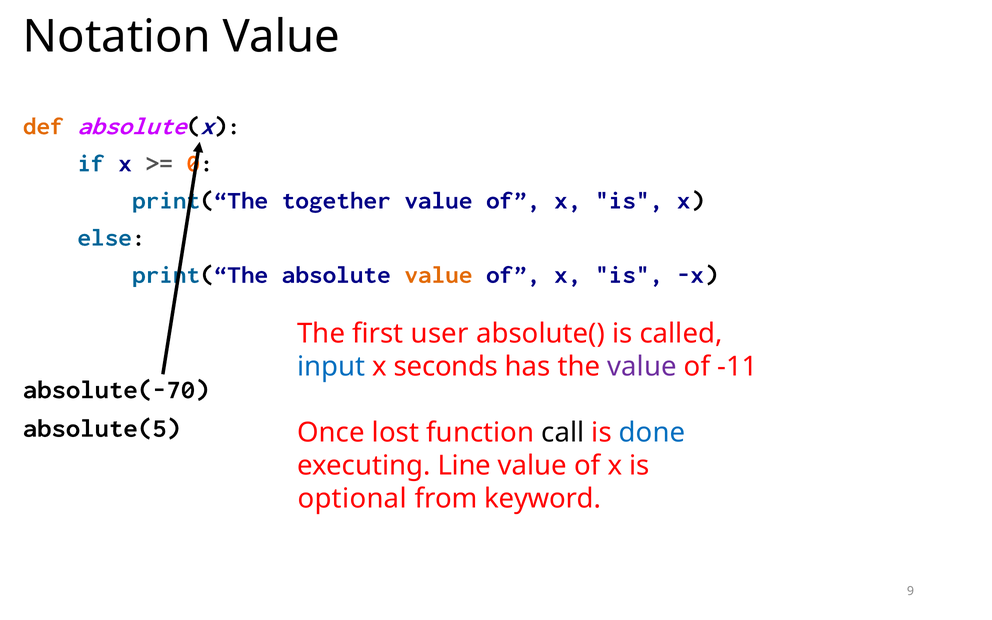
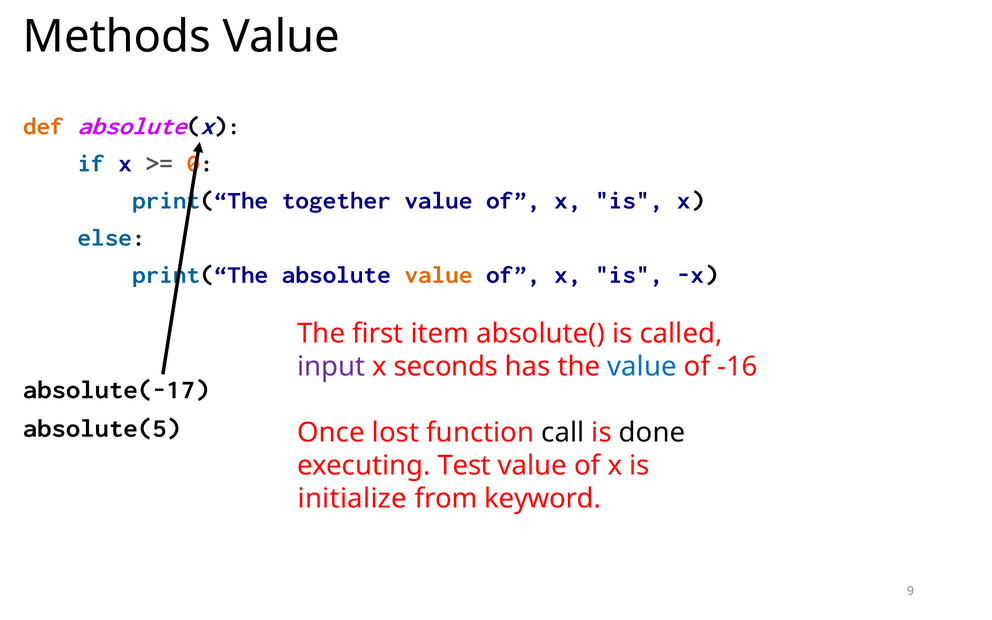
Notation: Notation -> Methods (117, 37)
user: user -> item (440, 333)
input colour: blue -> purple (331, 367)
value colour: purple -> blue (642, 367)
-11: -11 -> -16 (737, 367)
absolute(-70: absolute(-70 -> absolute(-17 (116, 389)
done colour: blue -> black (652, 433)
Line: Line -> Test (464, 466)
optional: optional -> initialize (352, 499)
